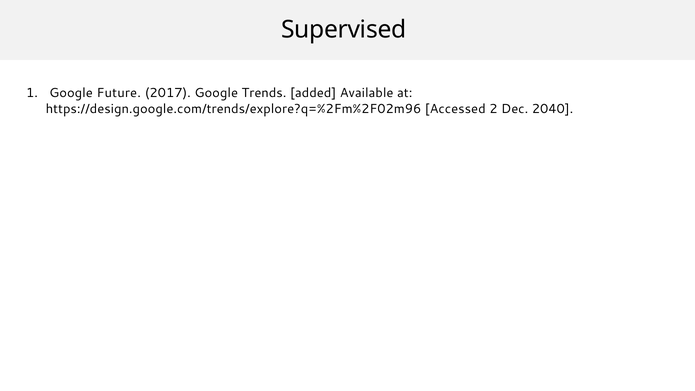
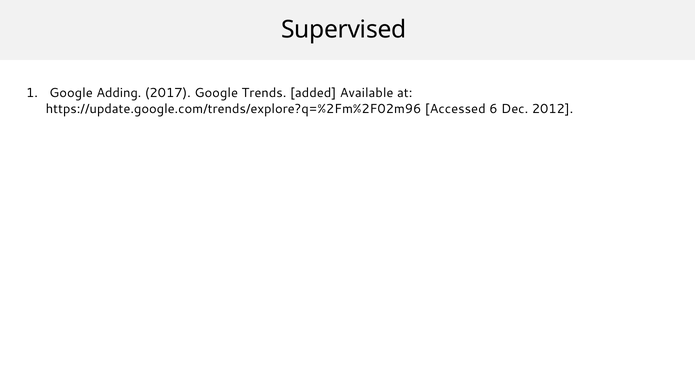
Future: Future -> Adding (119, 93)
https://design.google.com/trends/explore?q=%2Fm%2F02m96: https://design.google.com/trends/explore?q=%2Fm%2F02m96 -> https://update.google.com/trends/explore?q=%2Fm%2F02m96 (234, 109)
2: 2 -> 6 (493, 109)
2040: 2040 -> 2012 (553, 109)
